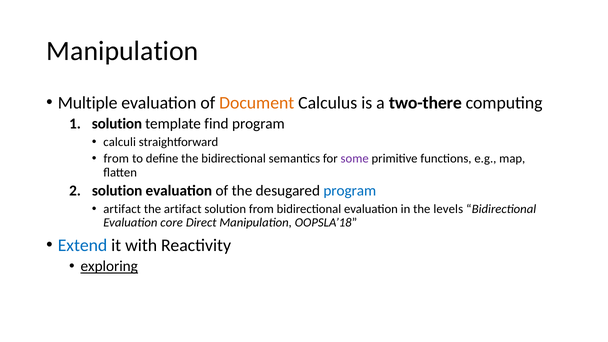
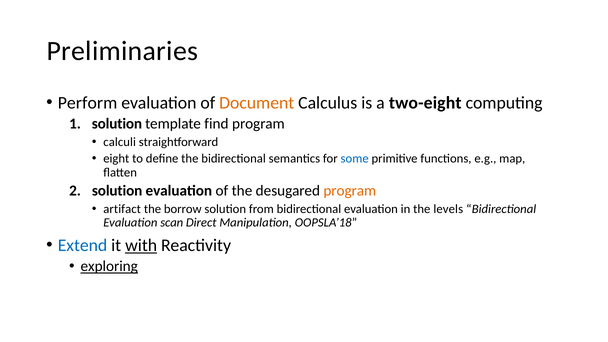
Manipulation: Manipulation -> Preliminaries (122, 51)
Multiple: Multiple -> Perform (88, 103)
two-there: two-there -> two-eight (425, 103)
from: from -> eight (116, 159)
some colour: purple -> blue (355, 159)
program colour: blue -> orange (350, 191)
the artifact: artifact -> borrow (183, 209)
core: core -> scan (172, 223)
with underline: none -> present (141, 245)
